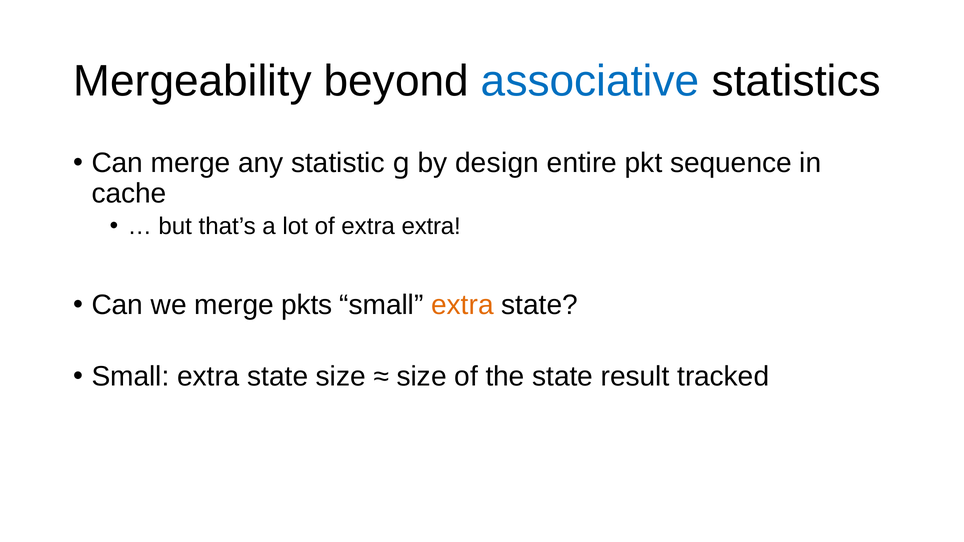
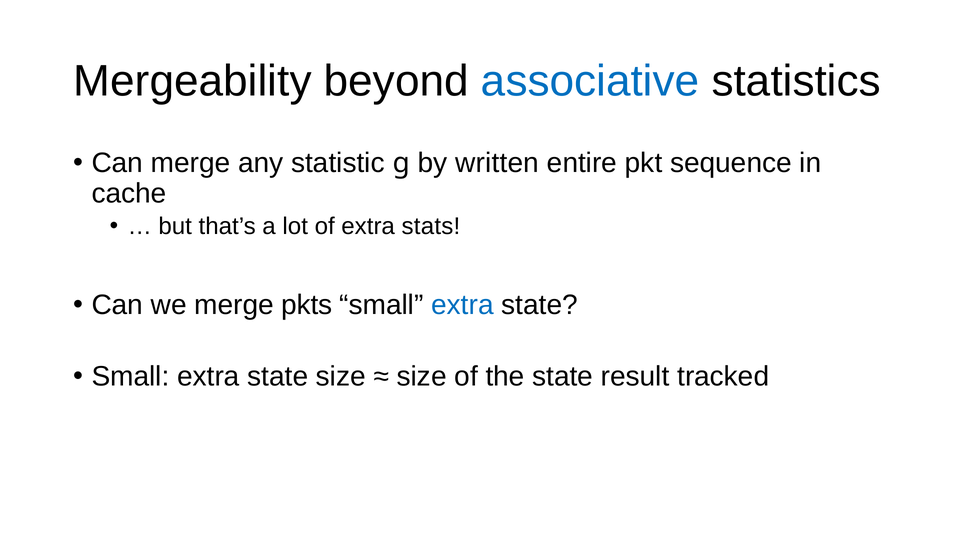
design: design -> written (497, 163)
extra extra: extra -> stats (431, 227)
extra colour: orange -> blue (463, 305)
